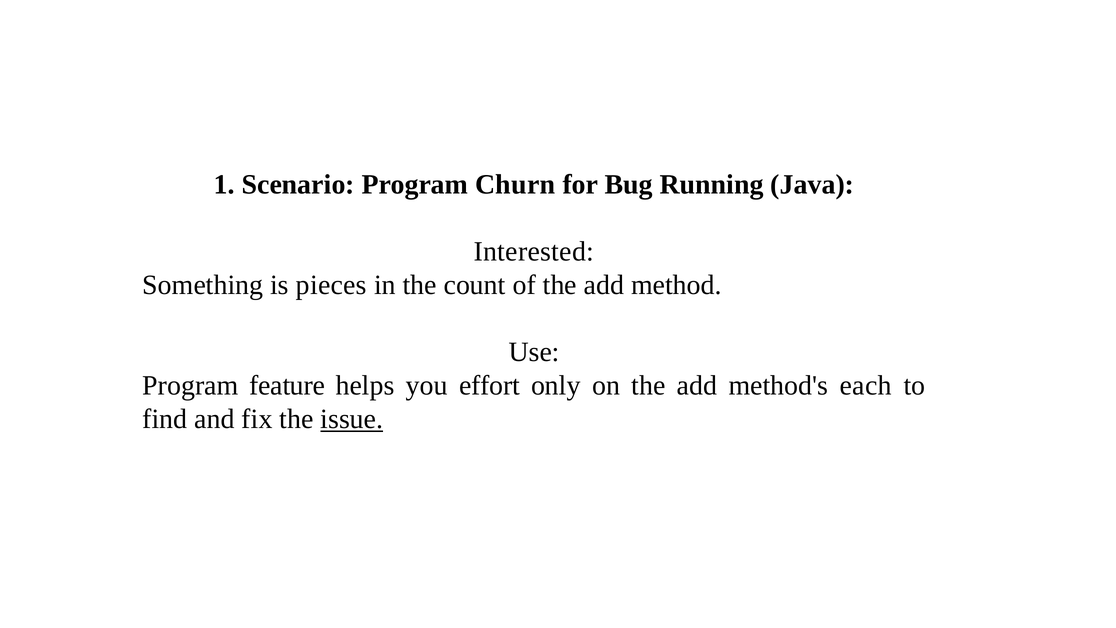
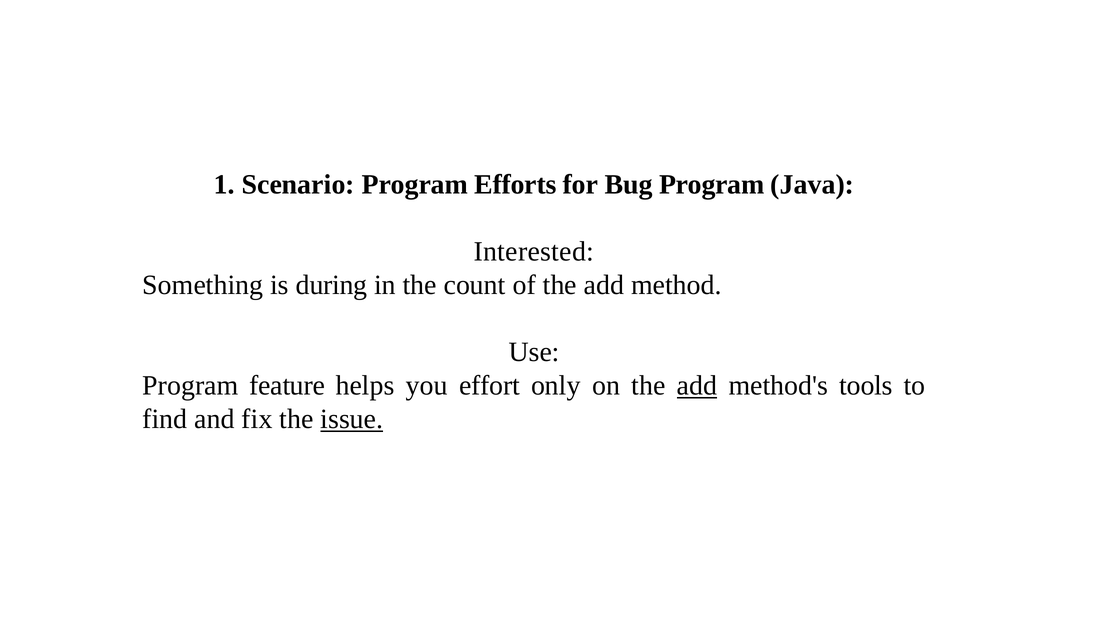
Churn: Churn -> Efforts (515, 185)
Bug Running: Running -> Program (712, 185)
pieces: pieces -> during (332, 285)
add underline: none -> present (697, 386)
each: each -> tools (866, 386)
